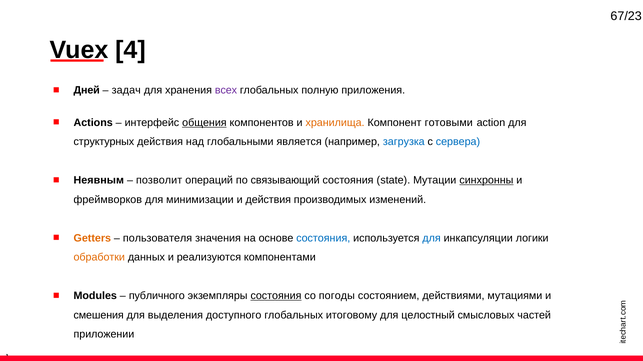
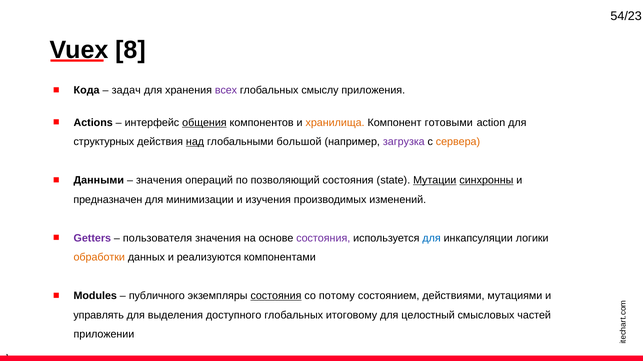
67/23: 67/23 -> 54/23 (626, 16)
4: 4 -> 8 (130, 50)
Дней: Дней -> Кода (87, 91)
полную: полную -> смыслу (320, 91)
над underline: none -> present (195, 142)
является: является -> большой (299, 142)
загрузка colour: blue -> purple (404, 142)
сервера colour: blue -> orange (458, 142)
Неявным: Неявным -> Данными (99, 181)
позволит: позволит -> значения (159, 181)
связывающий: связывающий -> позволяющий (285, 181)
Мутации underline: none -> present (435, 181)
фреймворков: фреймворков -> предназначен (108, 200)
и действия: действия -> изучения (268, 200)
Getters colour: orange -> purple (92, 238)
состояния colour: blue -> purple (323, 238)
погоды: погоды -> потому (337, 296)
смешения: смешения -> управлять (99, 316)
